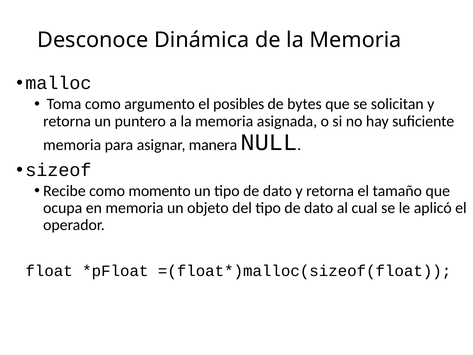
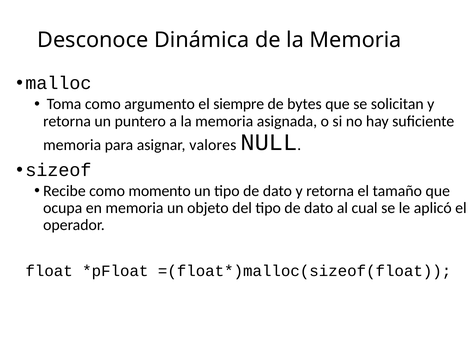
posibles: posibles -> siempre (239, 104)
manera: manera -> valores (213, 145)
